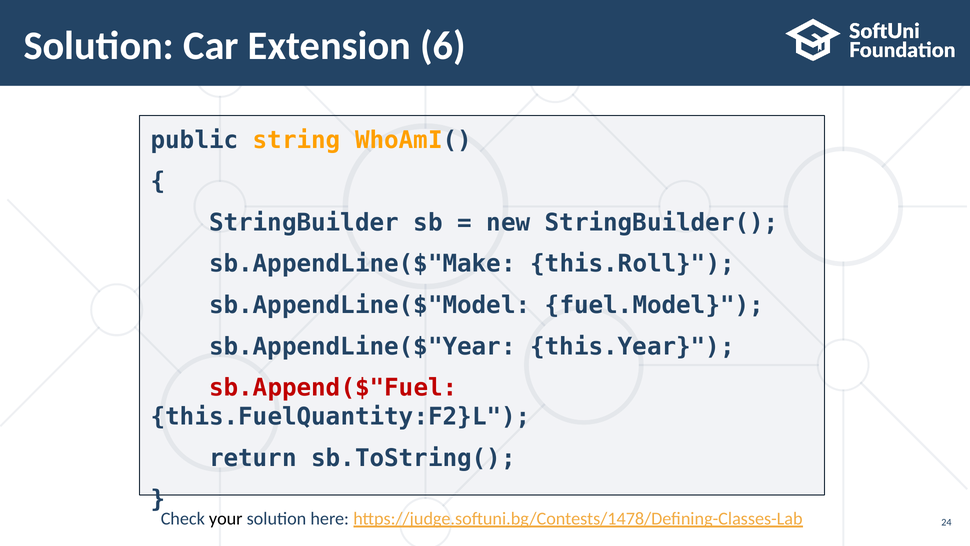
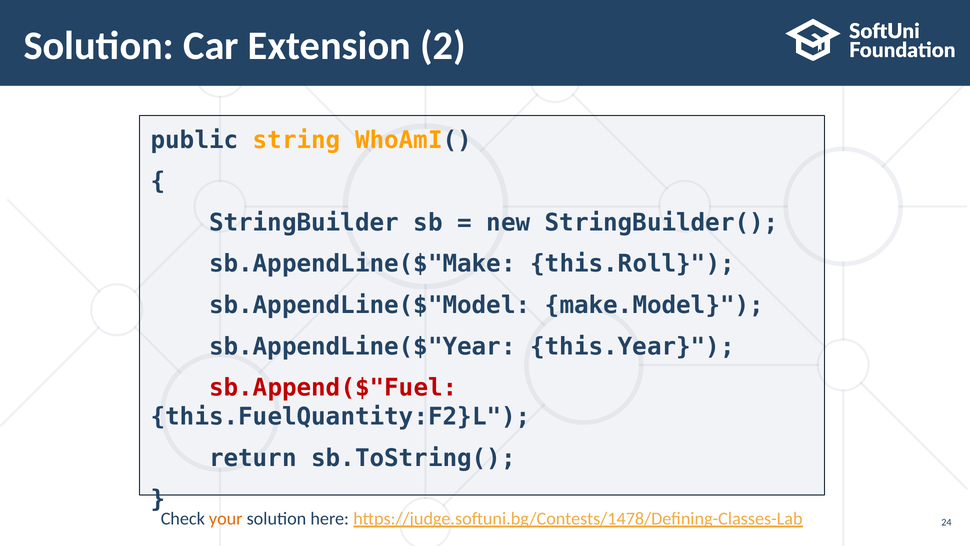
6: 6 -> 2 (443, 46)
fuel.Model: fuel.Model -> make.Model (654, 305)
your colour: black -> orange (226, 518)
